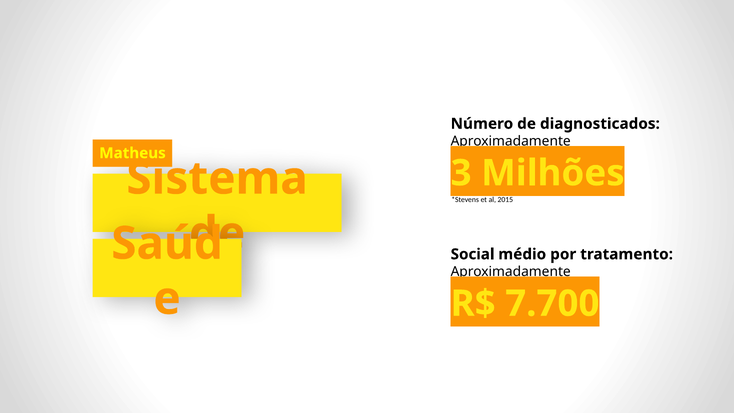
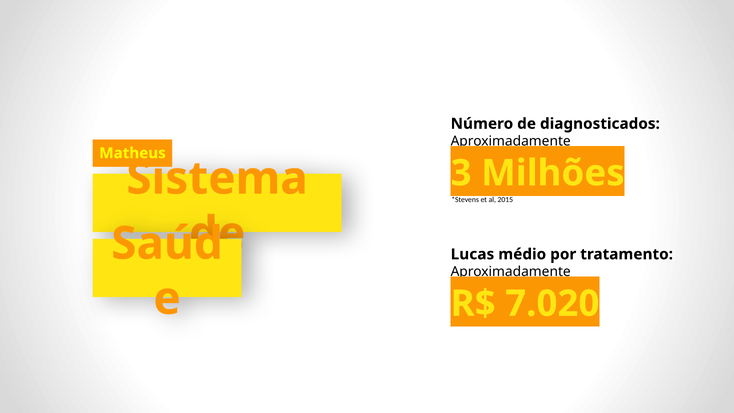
Social: Social -> Lucas (472, 254)
7.700: 7.700 -> 7.020 (552, 304)
